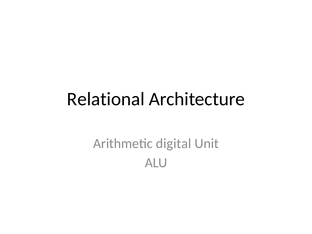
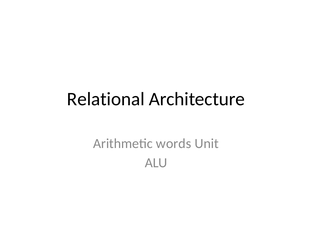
digital: digital -> words (174, 143)
